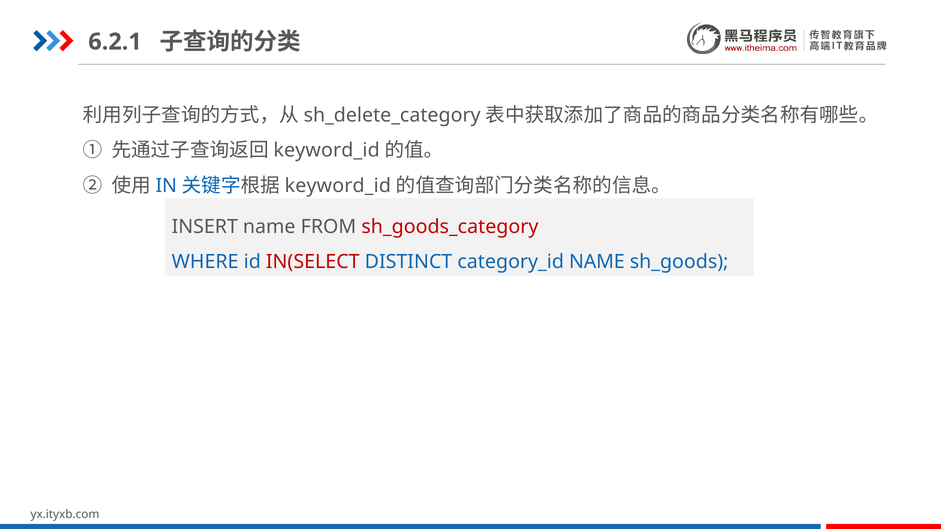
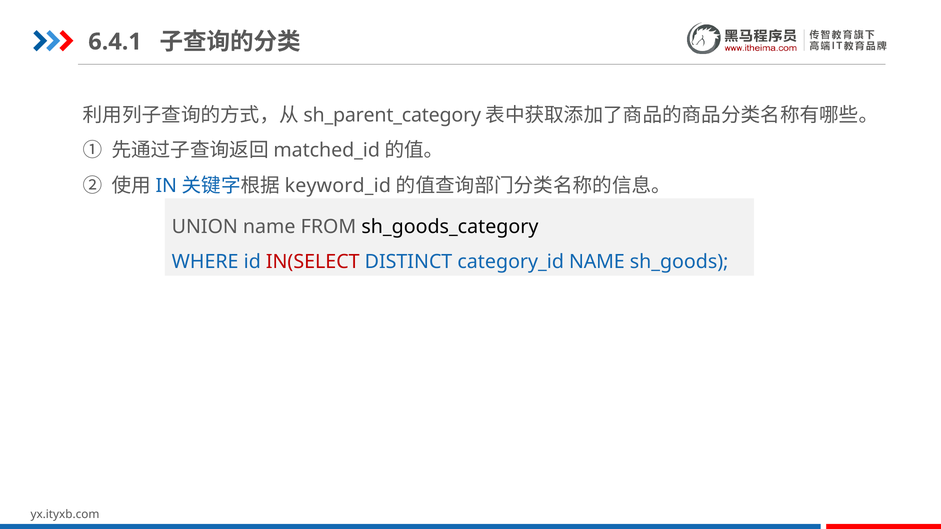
6.2.1: 6.2.1 -> 6.4.1 (115, 42)
sh_delete_category: sh_delete_category -> sh_parent_category (392, 115)
keyword_id: keyword_id -> matched_id (327, 151)
INSERT: INSERT -> UNION (205, 227)
sh_goods_category colour: red -> black (450, 227)
